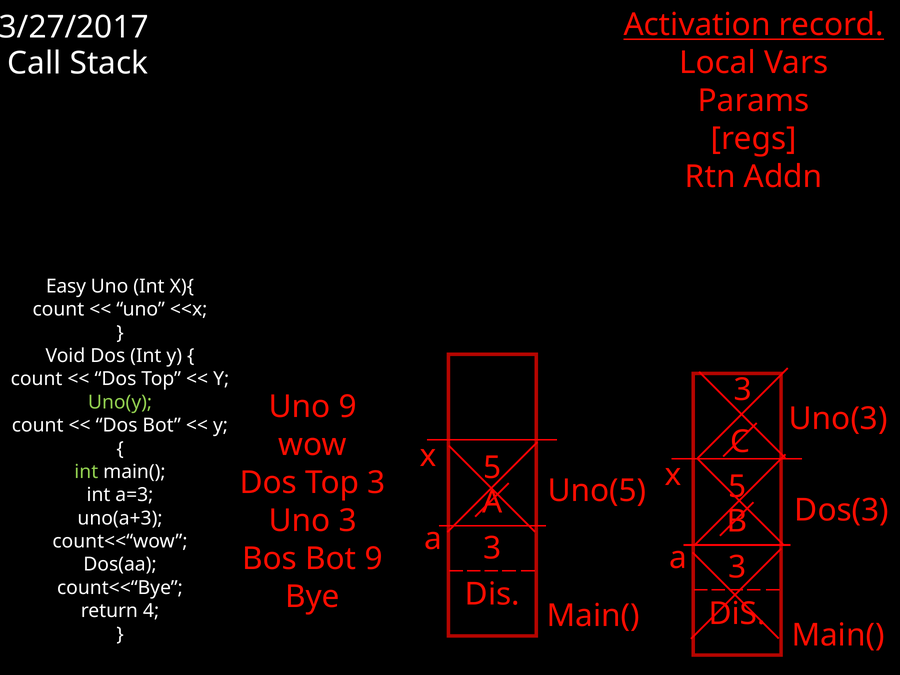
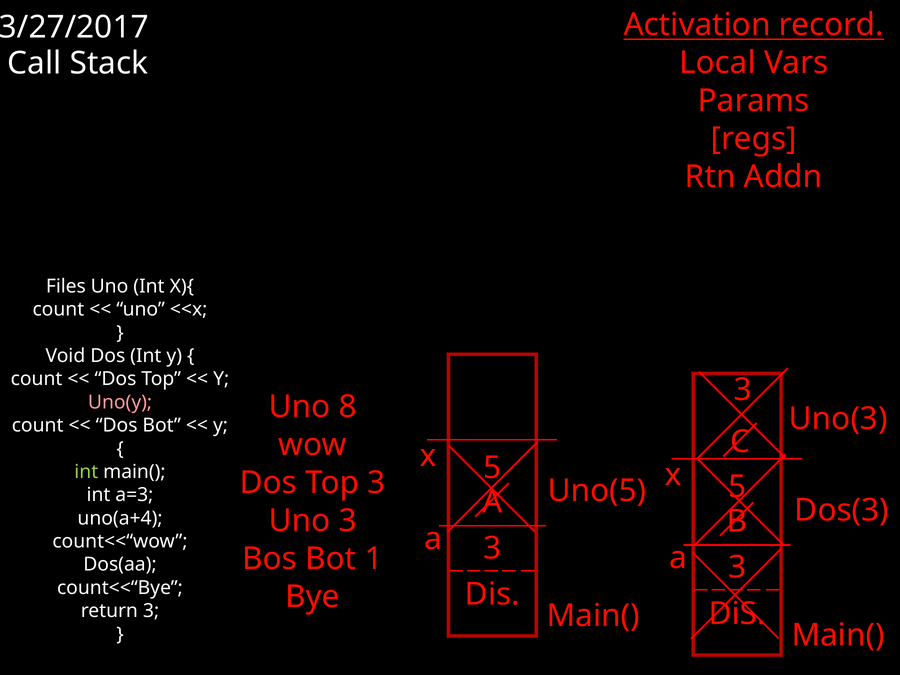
Easy: Easy -> Files (66, 286)
Uno(y colour: light green -> pink (120, 402)
Uno 9: 9 -> 8 (348, 407)
uno(a+3: uno(a+3 -> uno(a+4 (120, 518)
Bot 9: 9 -> 1 (374, 559)
return 4: 4 -> 3 (151, 611)
